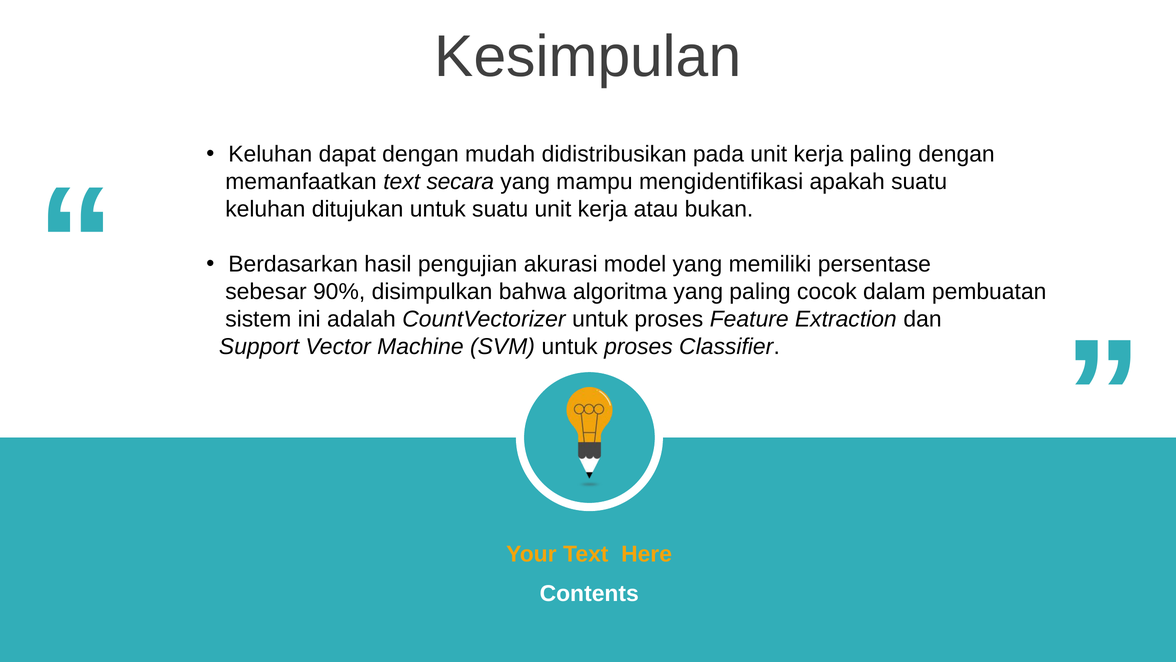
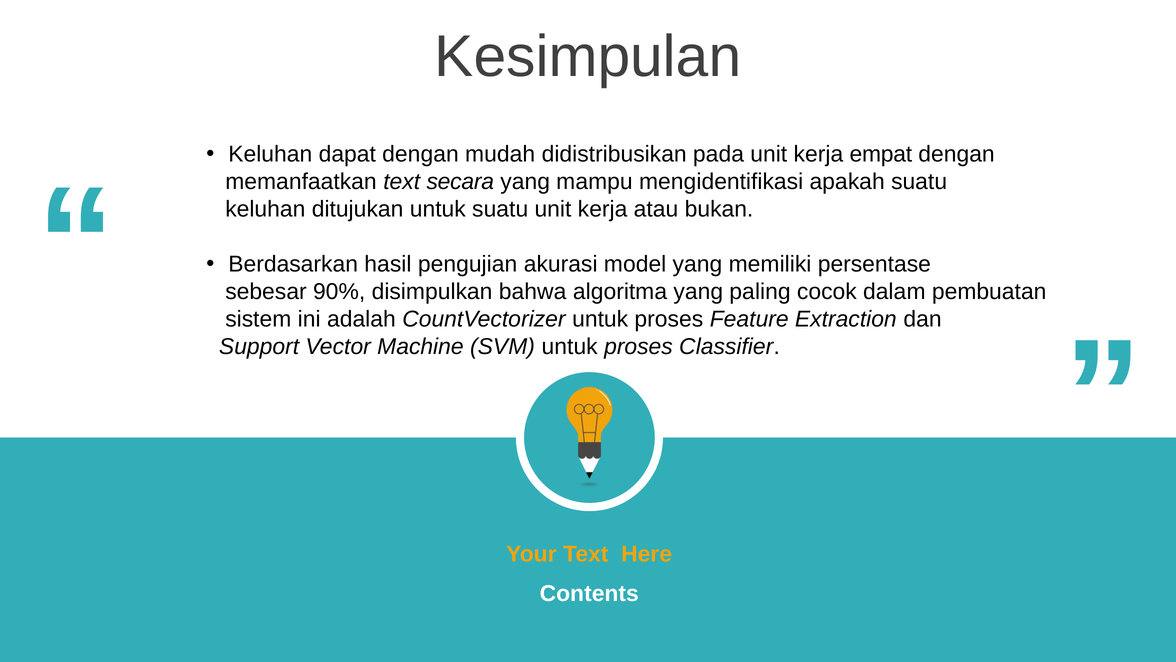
kerja paling: paling -> empat (881, 154)
